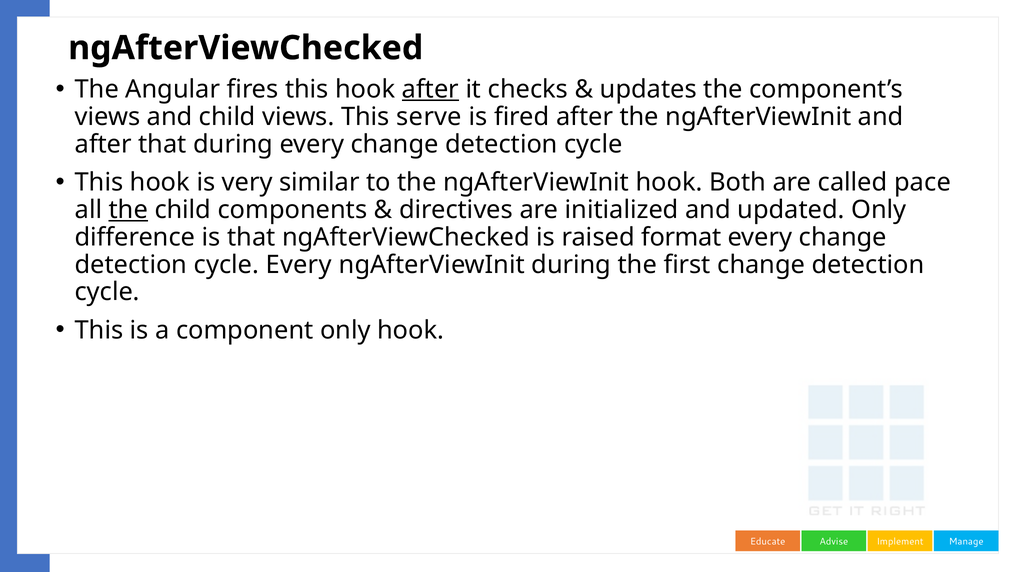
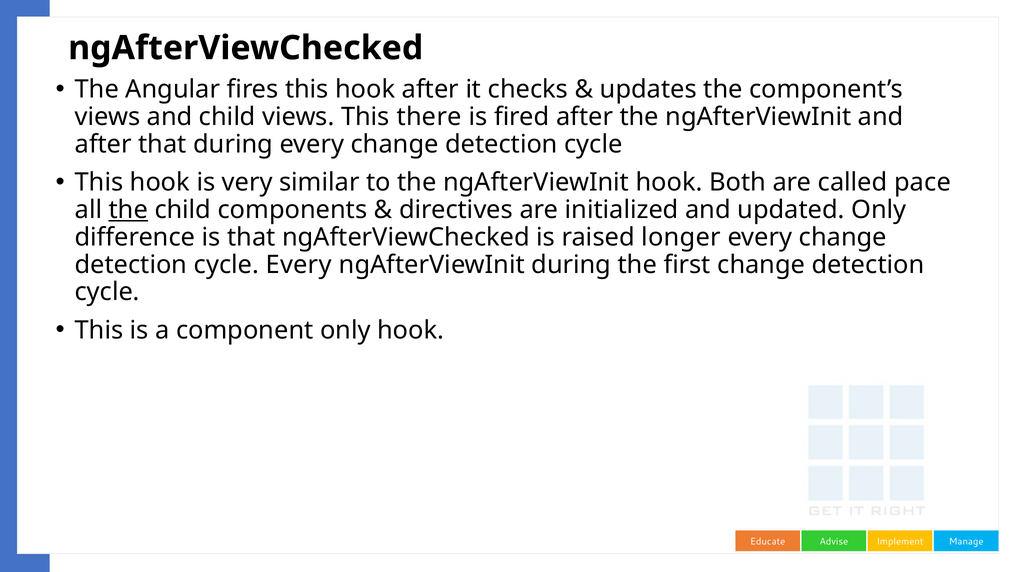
after underline: present -> none (430, 89)
serve: serve -> there (429, 117)
format: format -> longer (681, 237)
